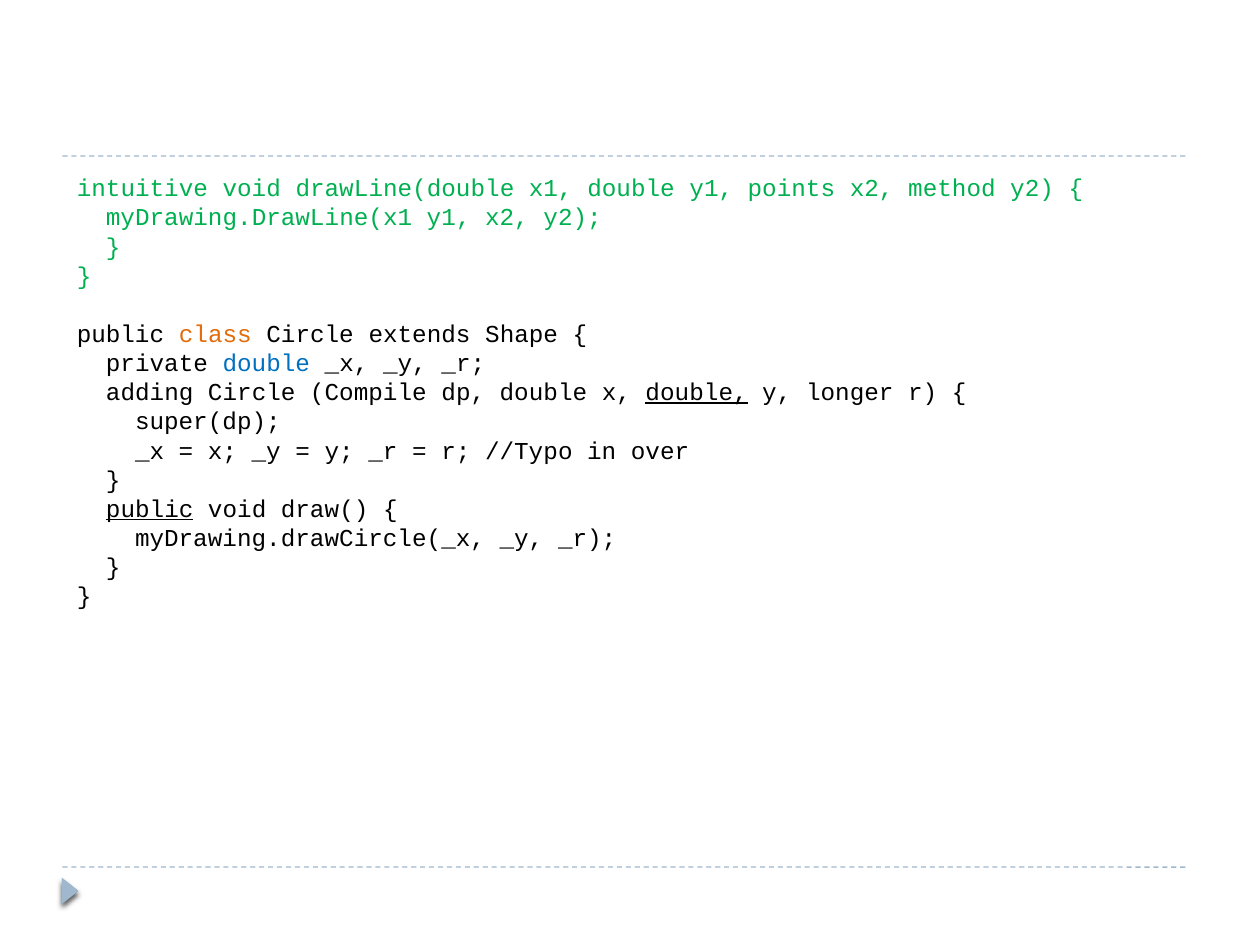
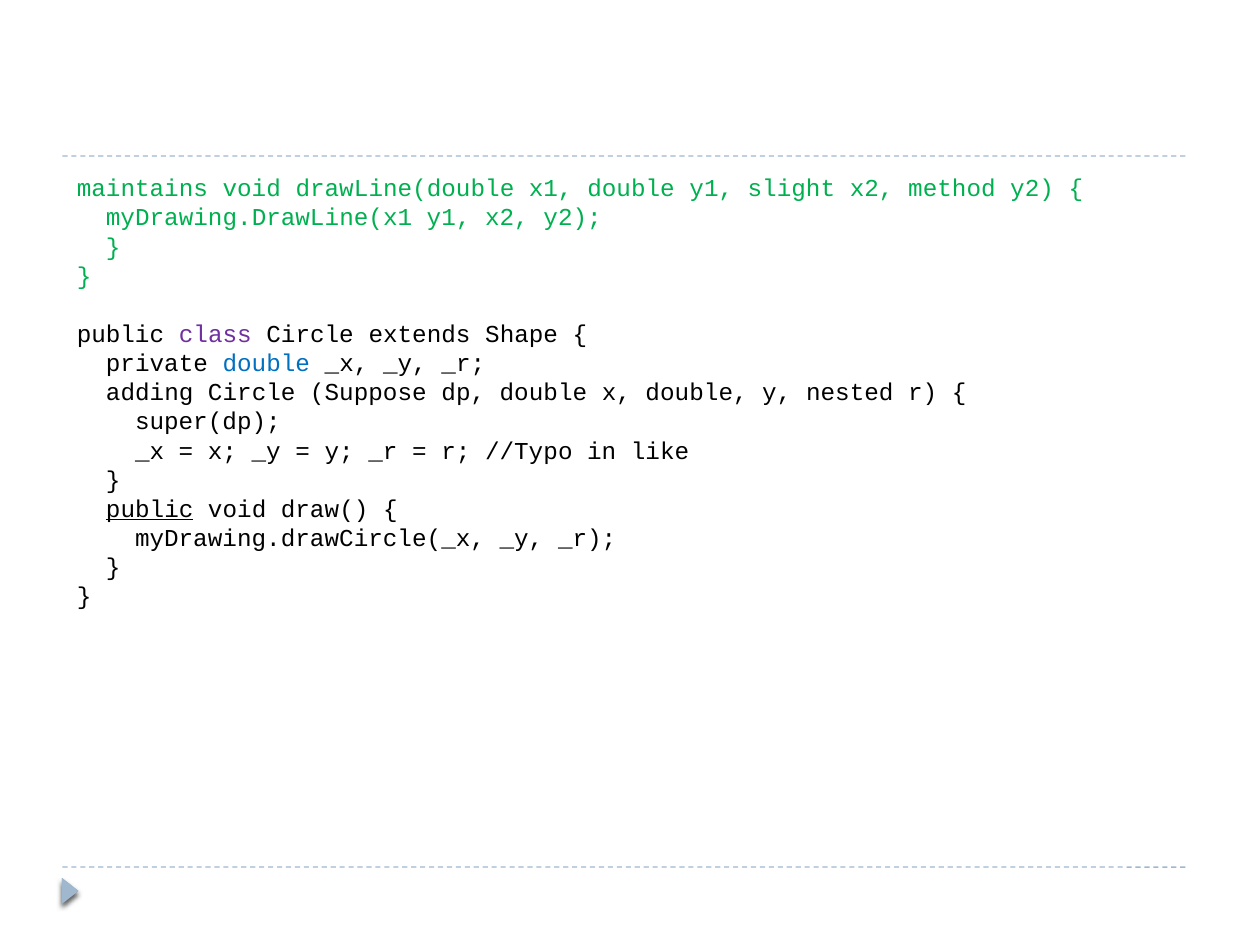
intuitive: intuitive -> maintains (142, 189)
points: points -> slight (791, 189)
class colour: orange -> purple (215, 334)
Compile: Compile -> Suppose (368, 393)
double underline: present -> none (697, 393)
longer: longer -> nested (850, 393)
over: over -> like (660, 451)
